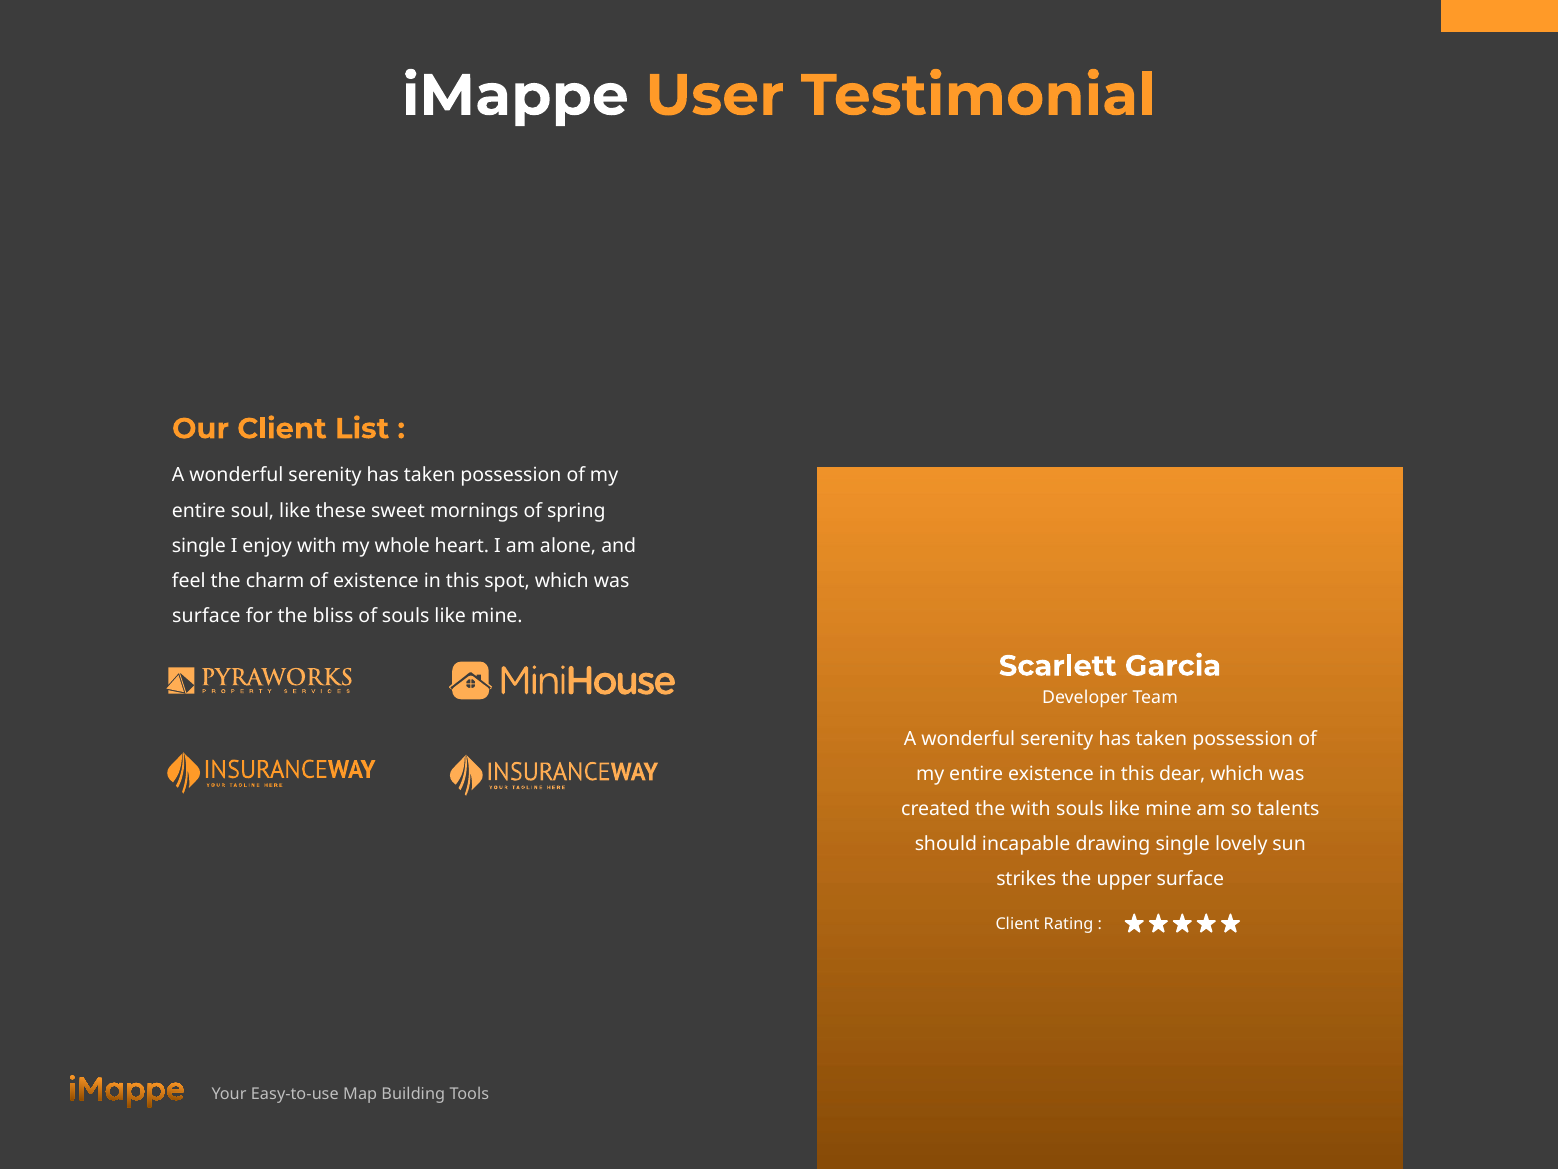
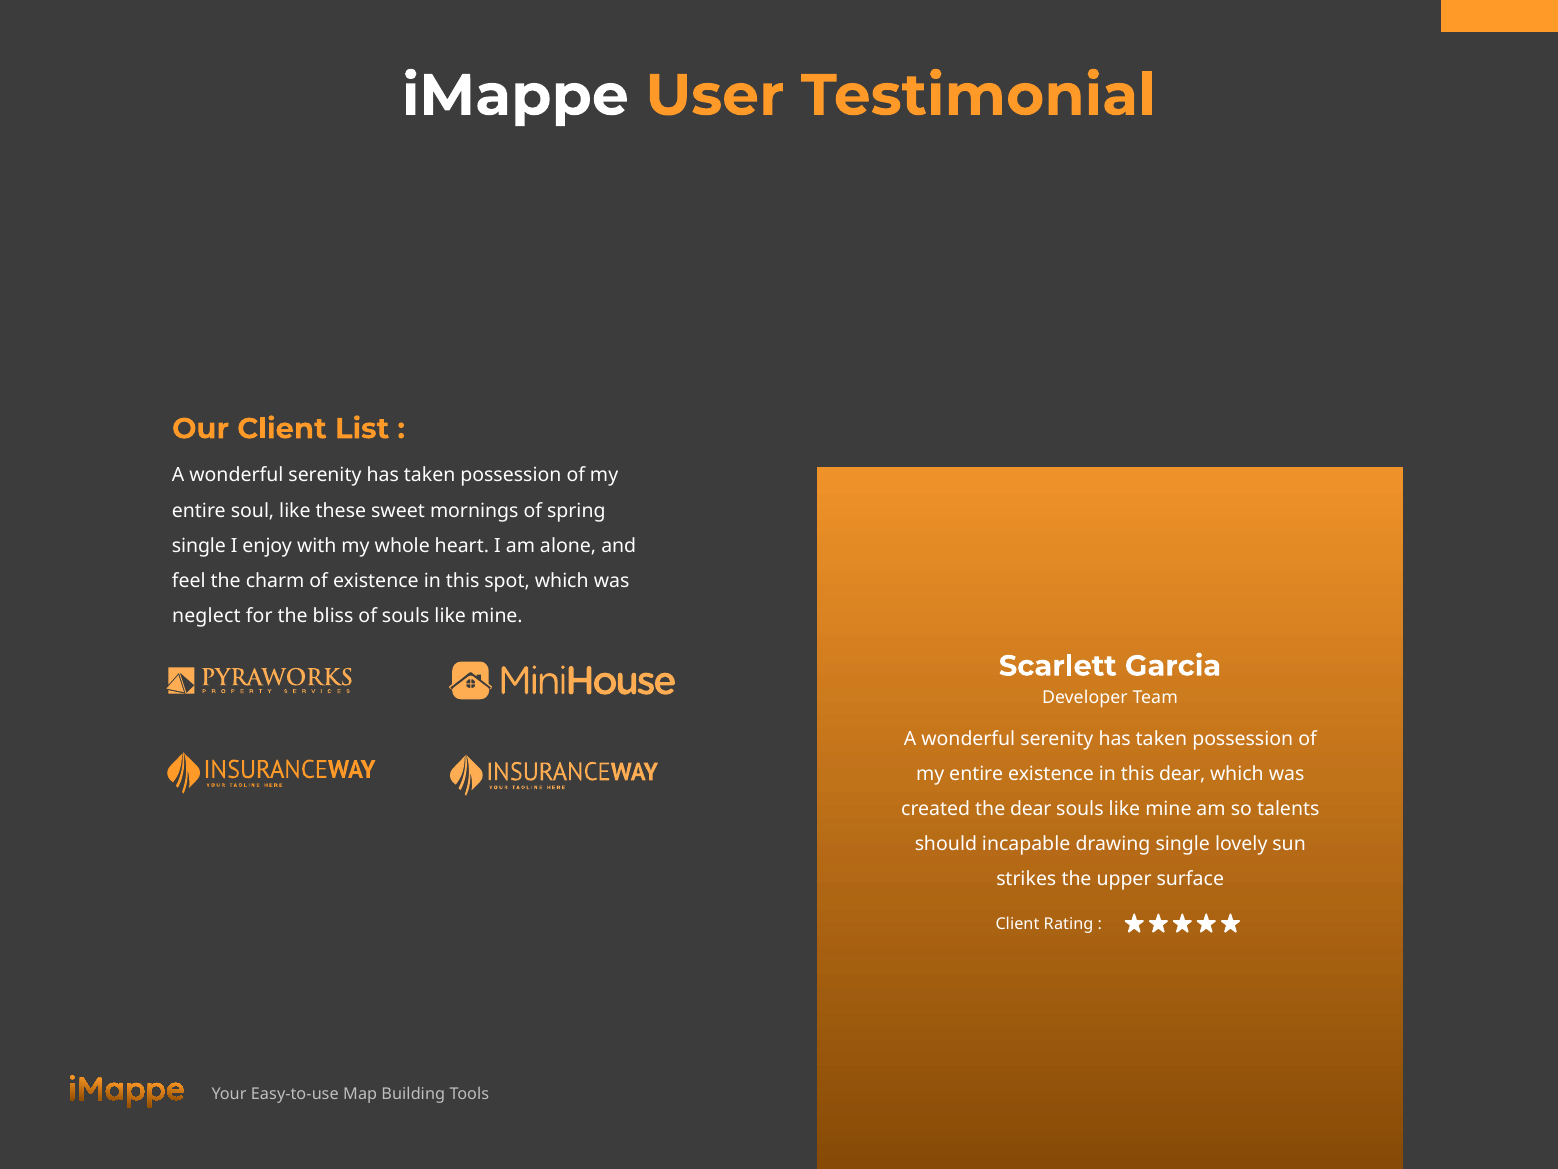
surface: surface -> neglect (206, 616)
the with: with -> dear (1031, 809)
